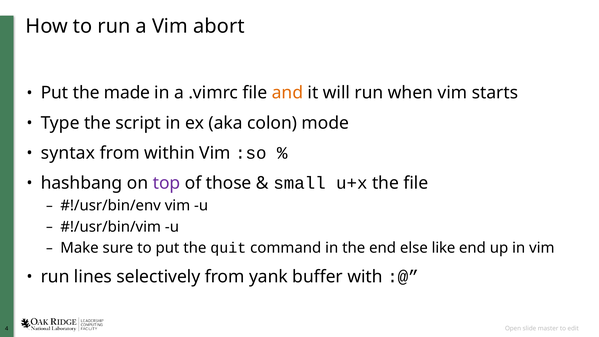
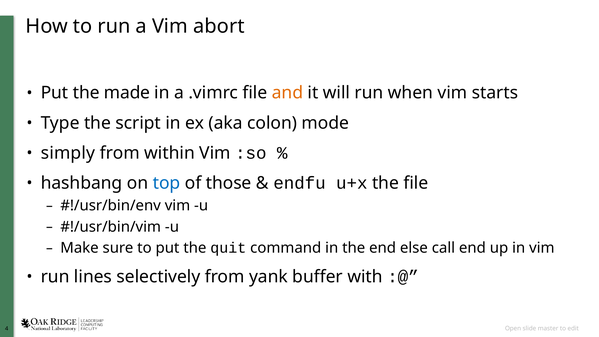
syntax: syntax -> simply (68, 153)
top colour: purple -> blue (167, 183)
small: small -> endfu (300, 183)
like: like -> call (443, 248)
